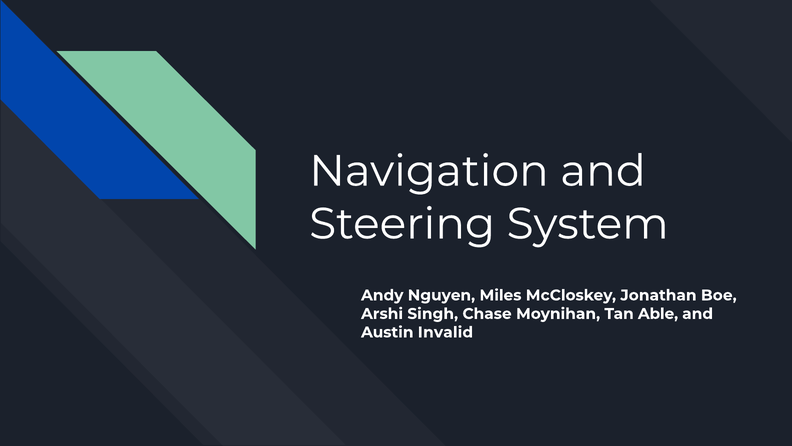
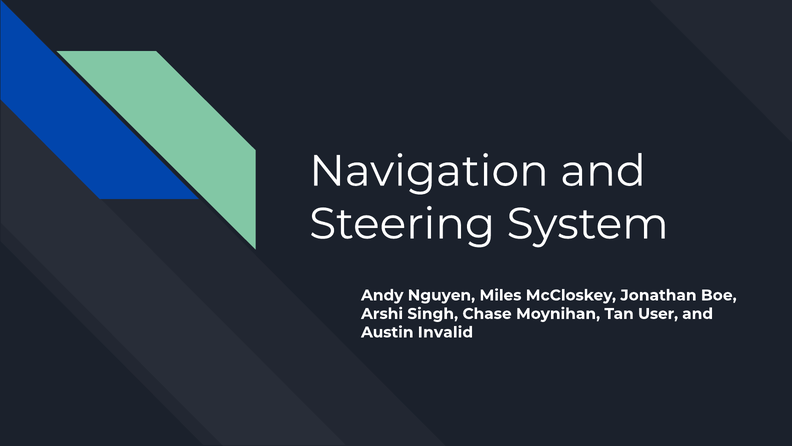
Able: Able -> User (658, 313)
